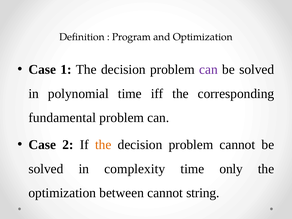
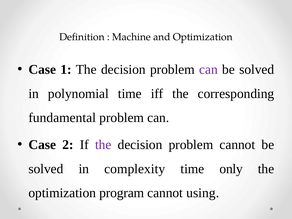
Program: Program -> Machine (131, 37)
the colour: orange -> purple (103, 145)
between: between -> program (122, 193)
string: string -> using (203, 193)
